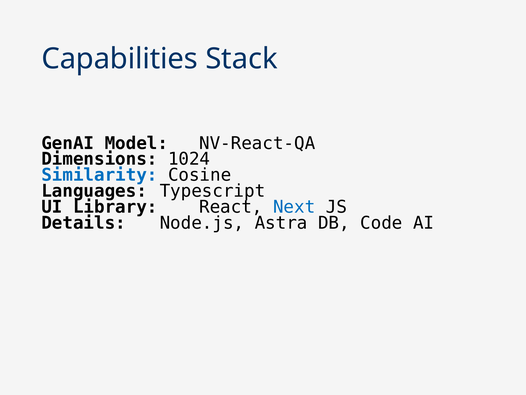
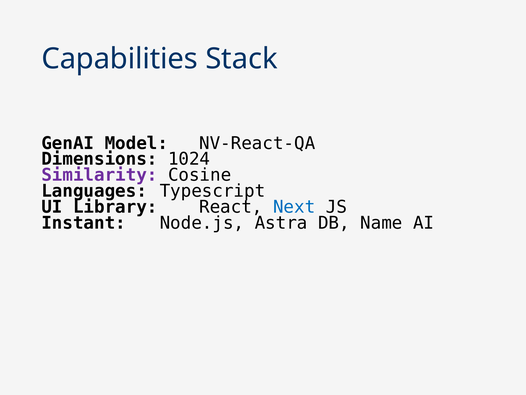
Similarity colour: blue -> purple (99, 175)
Details: Details -> Instant (84, 223)
Code: Code -> Name (381, 223)
